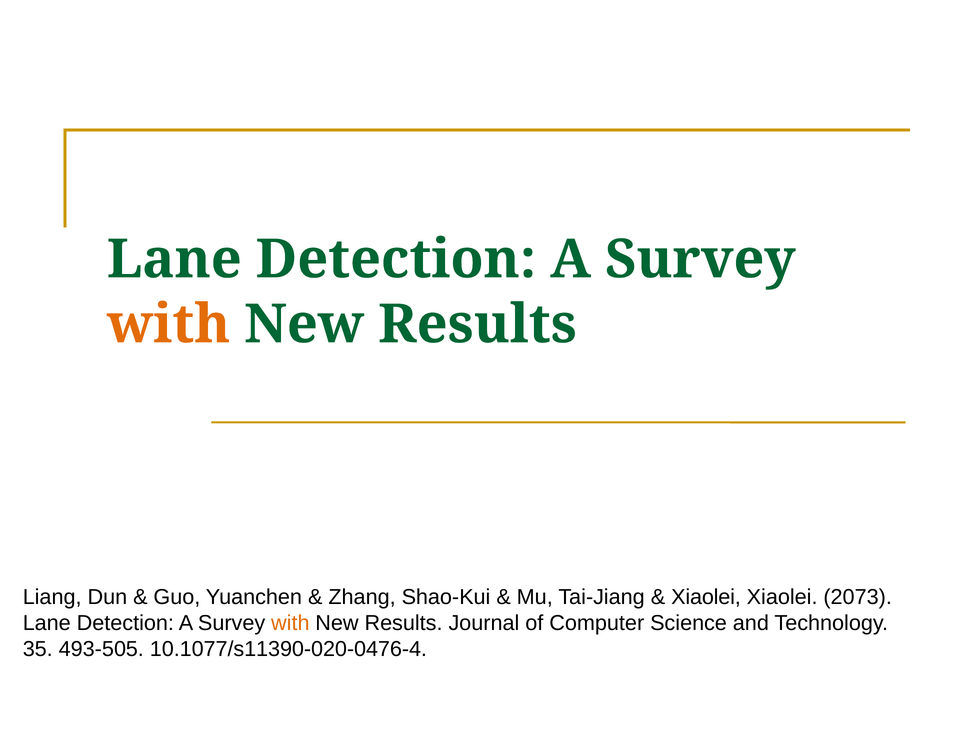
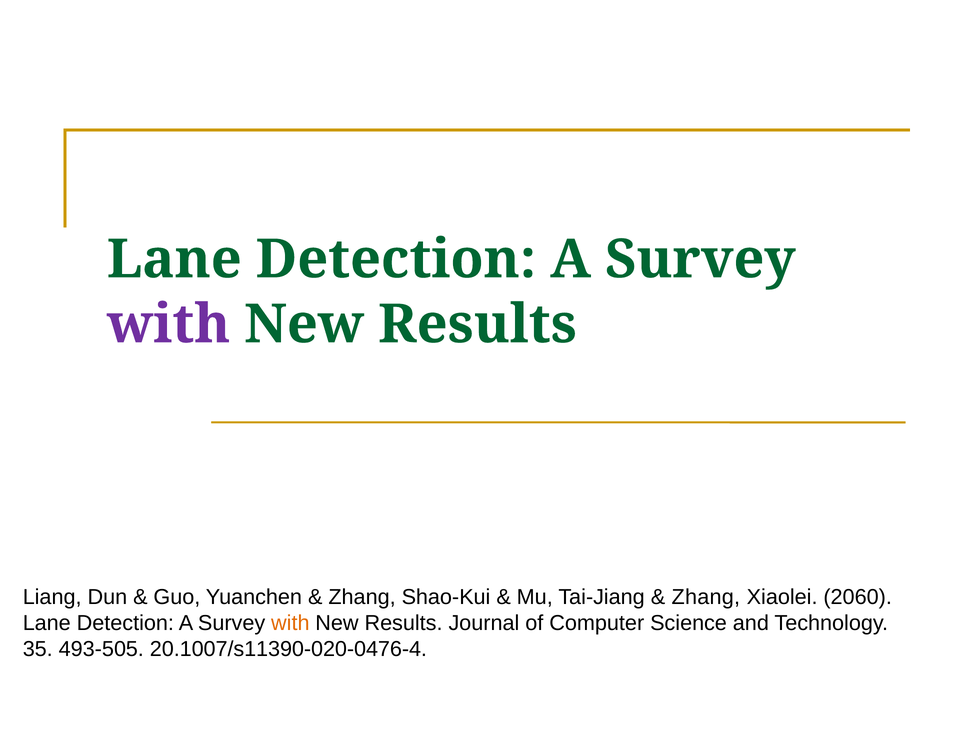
with colour: orange -> purple (169, 325)
Xiaolei: Xiaolei -> Zhang (706, 598)
2073: 2073 -> 2060 (858, 598)
10.1077/s11390-020-0476-4: 10.1077/s11390-020-0476-4 -> 20.1007/s11390-020-0476-4 (288, 649)
